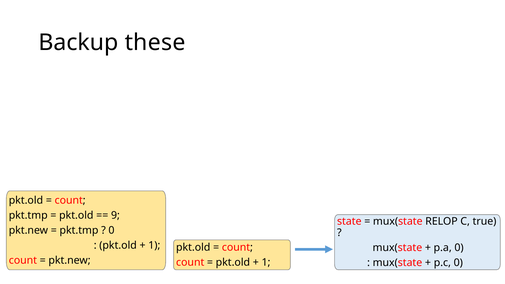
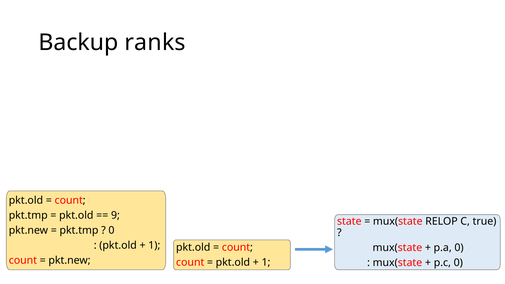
these: these -> ranks (155, 42)
